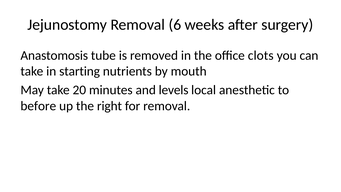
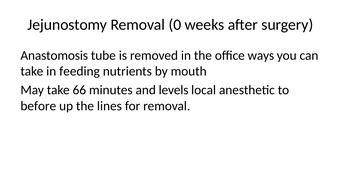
6: 6 -> 0 (175, 25)
clots: clots -> ways (261, 55)
starting: starting -> feeding (80, 71)
20: 20 -> 66 (79, 90)
right: right -> lines (109, 106)
